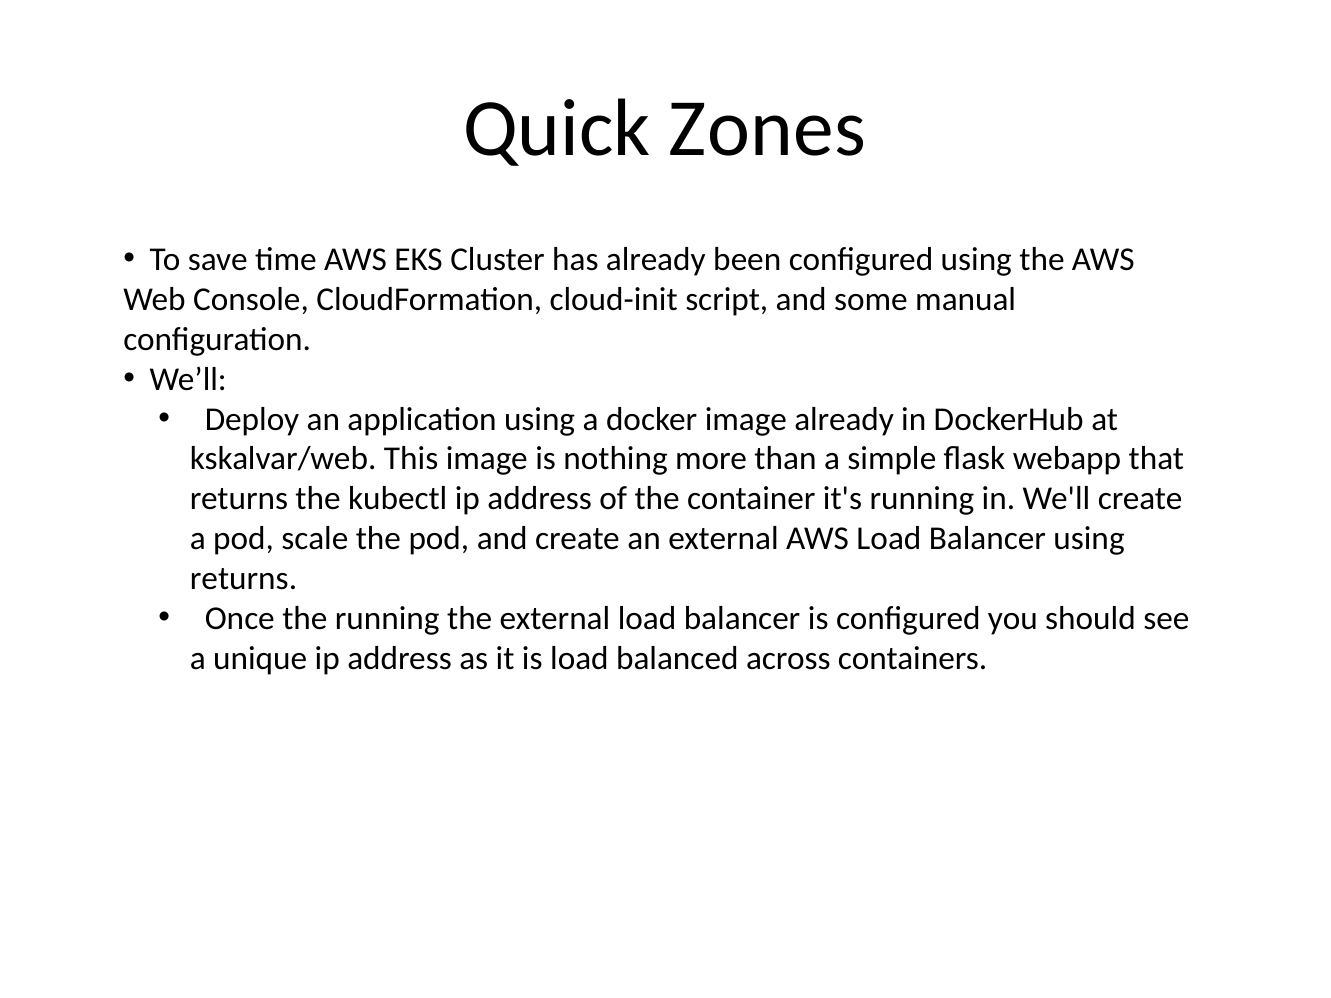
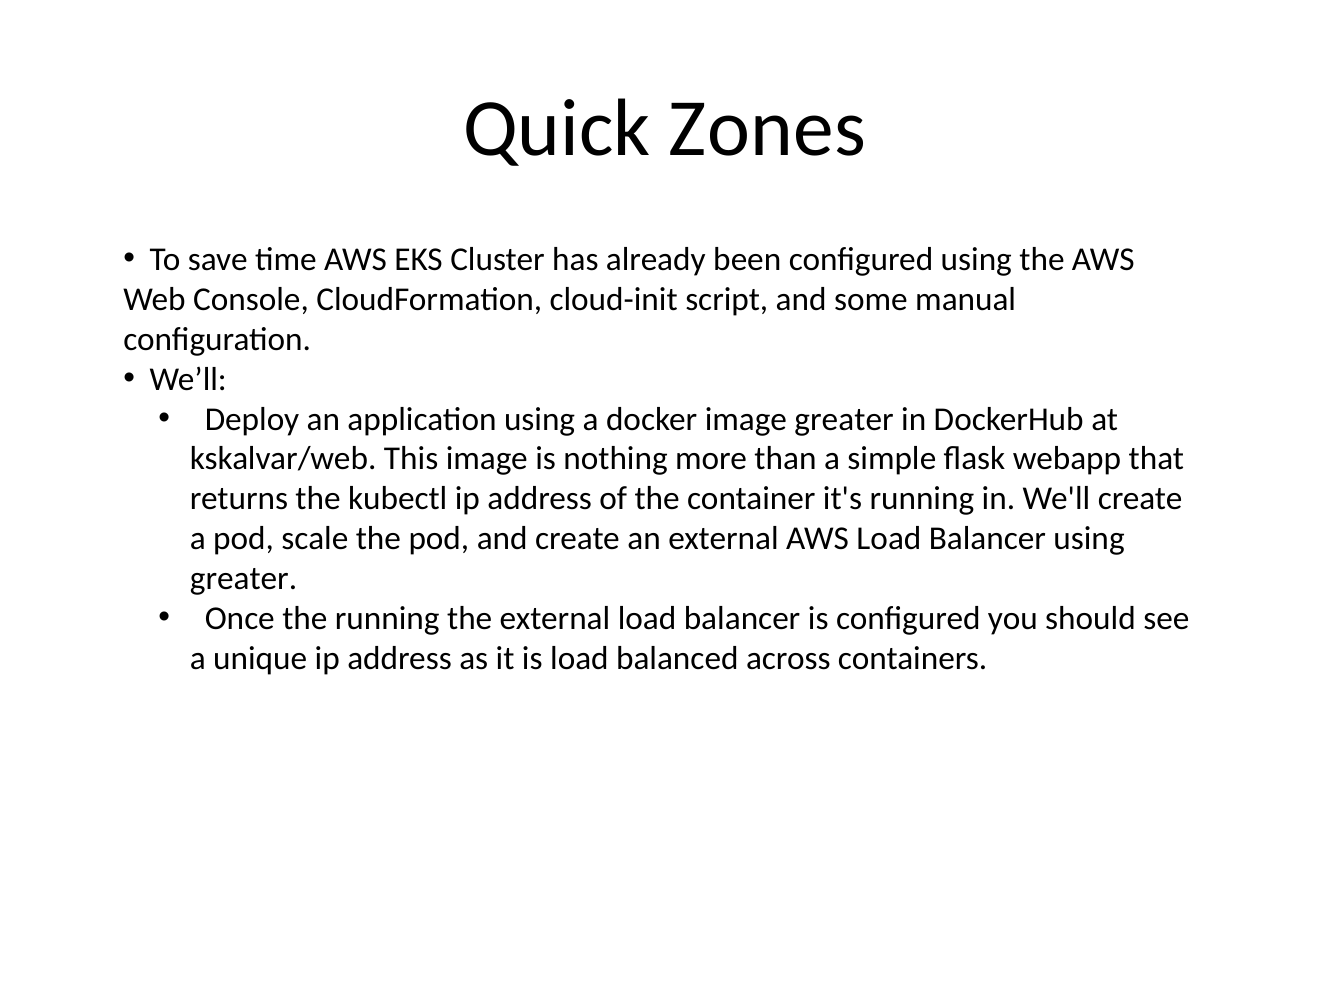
image already: already -> greater (844, 419)
returns: returns -> greater (244, 579)
